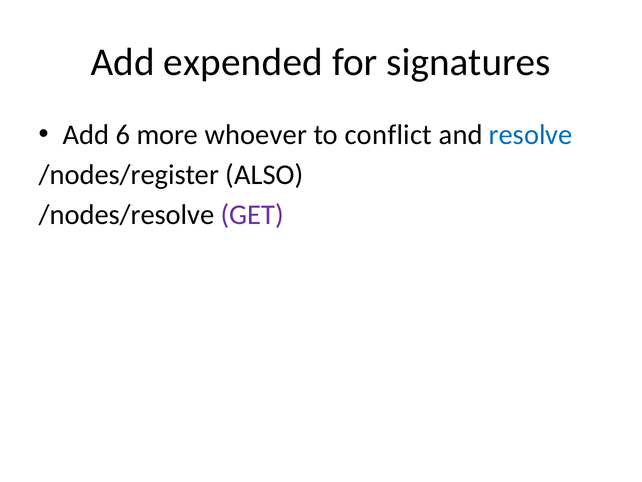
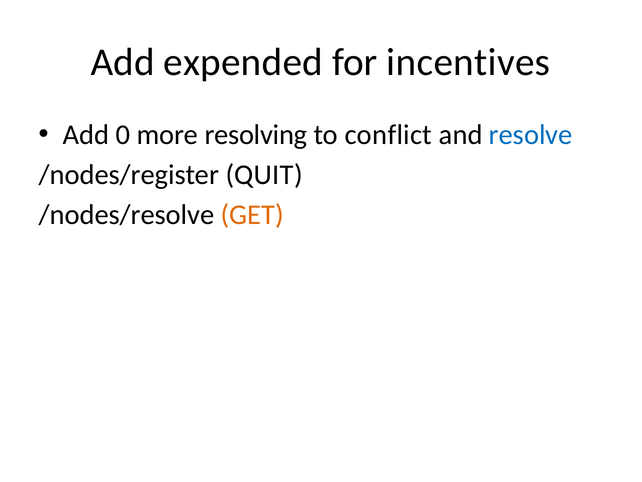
signatures: signatures -> incentives (468, 62)
6: 6 -> 0 (123, 135)
whoever: whoever -> resolving (256, 135)
ALSO: ALSO -> QUIT (264, 175)
GET colour: purple -> orange (252, 215)
